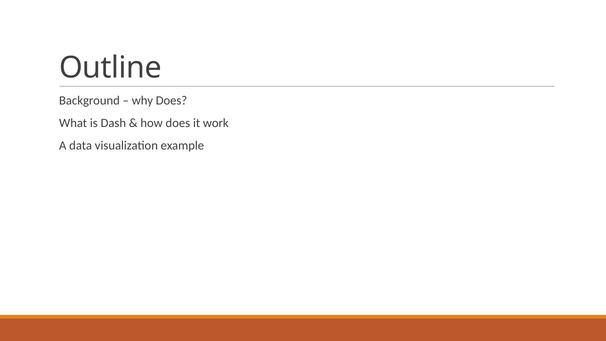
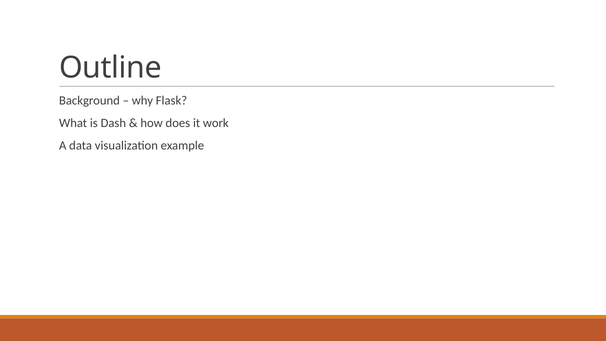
why Does: Does -> Flask (171, 101)
